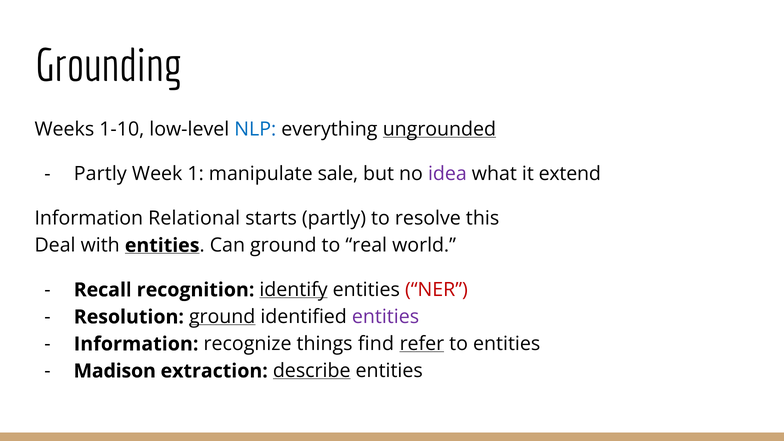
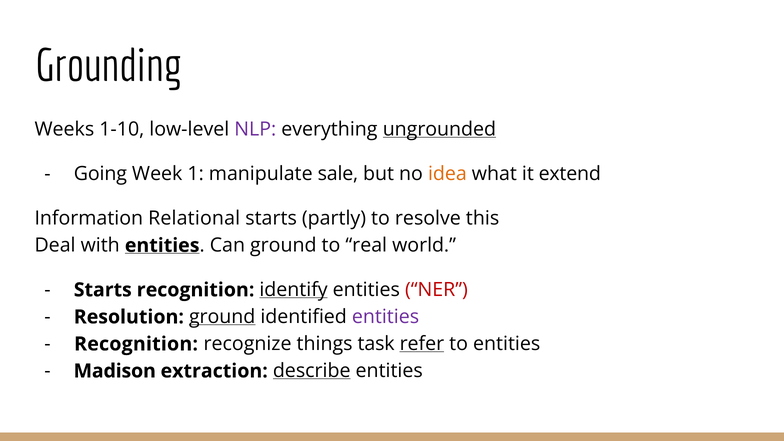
NLP colour: blue -> purple (255, 130)
Partly: Partly -> Going (100, 174)
idea colour: purple -> orange (447, 174)
Recall: Recall -> Starts (103, 290)
Information: Information -> Recognition (136, 344)
find: find -> task (376, 344)
